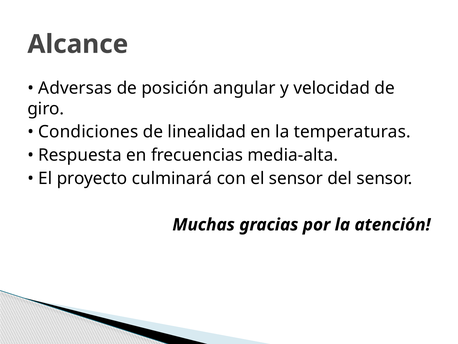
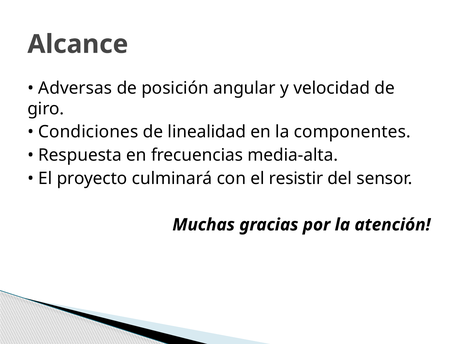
temperaturas: temperaturas -> componentes (352, 132)
el sensor: sensor -> resistir (296, 178)
